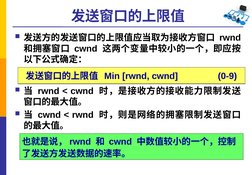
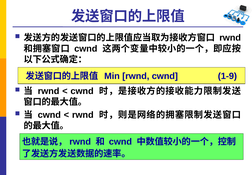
0-9: 0-9 -> 1-9 (227, 76)
